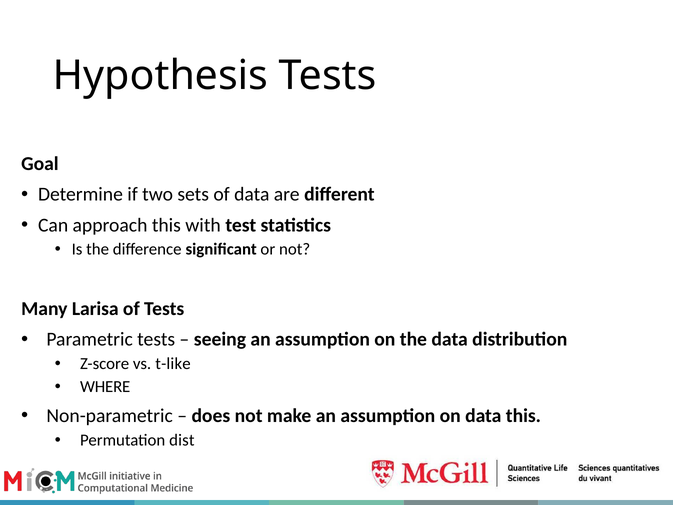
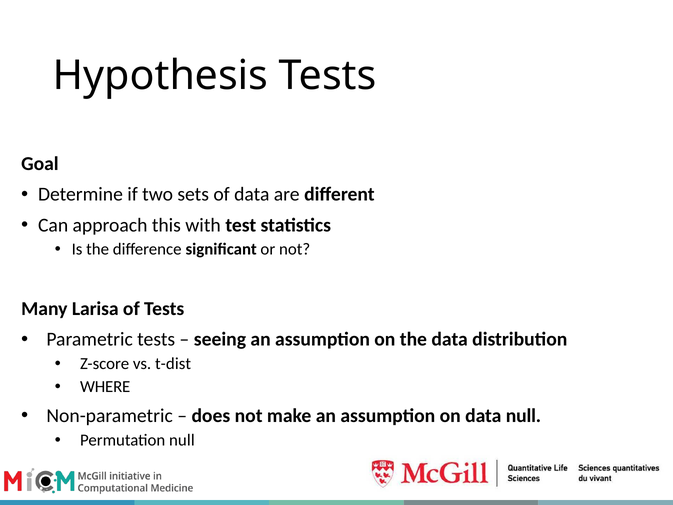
t-like: t-like -> t-dist (173, 364)
data this: this -> null (523, 416)
Permutation dist: dist -> null (182, 440)
